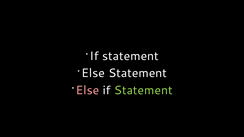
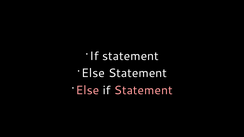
Statement colour: light green -> pink (143, 90)
